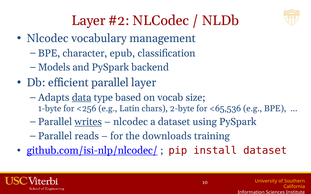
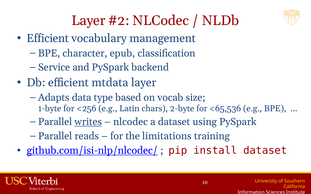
Nlcodec: Nlcodec -> Efficient (48, 38)
Models: Models -> Service (54, 67)
efficient parallel: parallel -> mtdata (110, 83)
data underline: present -> none (82, 98)
downloads: downloads -> limitations (167, 136)
